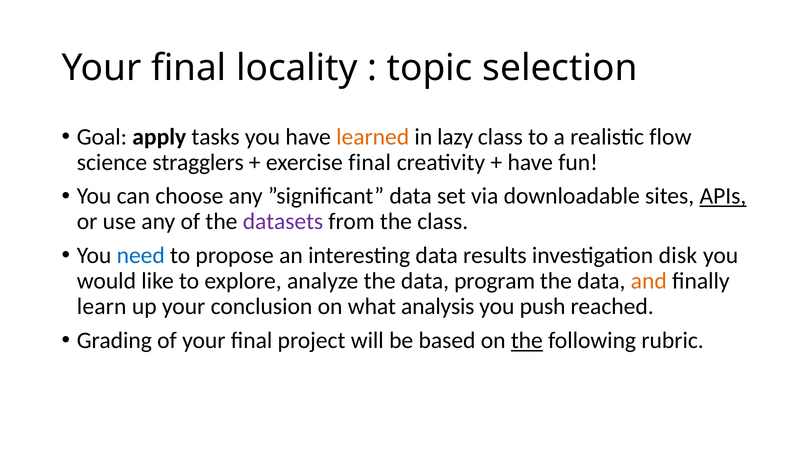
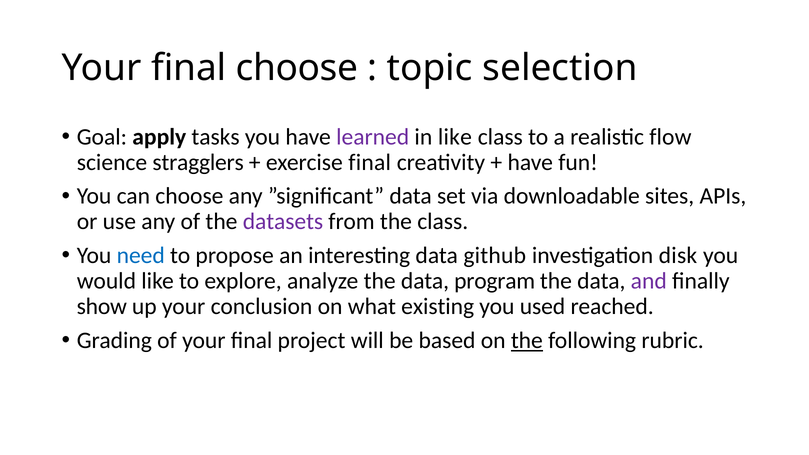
final locality: locality -> choose (297, 68)
learned colour: orange -> purple (373, 137)
in lazy: lazy -> like (455, 137)
APIs underline: present -> none (723, 196)
results: results -> github (495, 256)
and colour: orange -> purple (649, 281)
learn: learn -> show (102, 307)
analysis: analysis -> existing (438, 307)
push: push -> used (543, 307)
